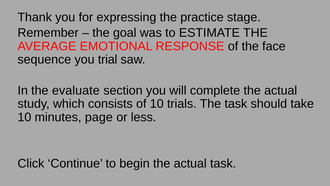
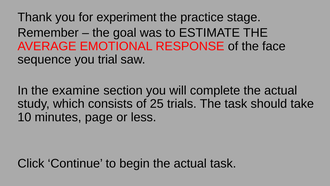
expressing: expressing -> experiment (126, 17)
evaluate: evaluate -> examine (76, 90)
of 10: 10 -> 25 (157, 104)
